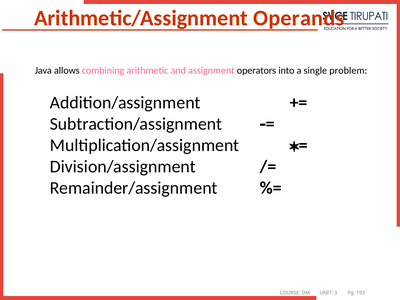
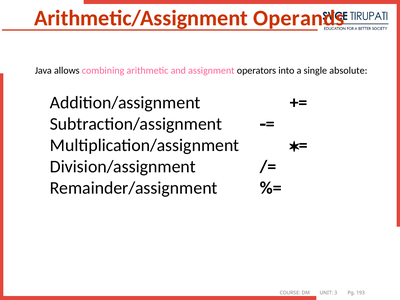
problem: problem -> absolute (348, 71)
